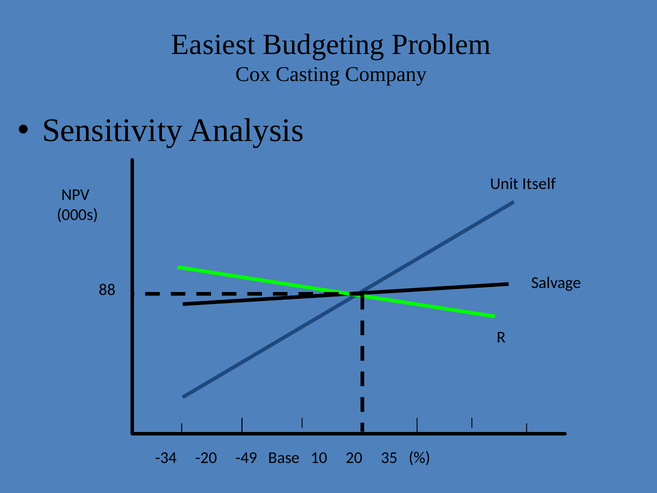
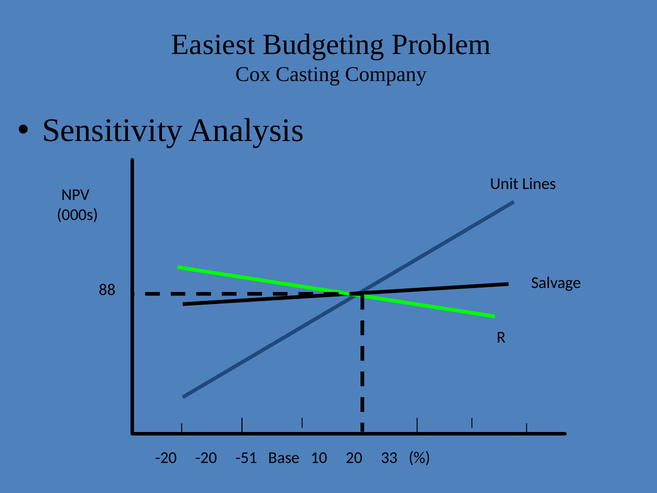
Itself: Itself -> Lines (539, 184)
-34: -34 -> -20 (166, 458)
-49: -49 -> -51 (246, 458)
35: 35 -> 33 (389, 458)
